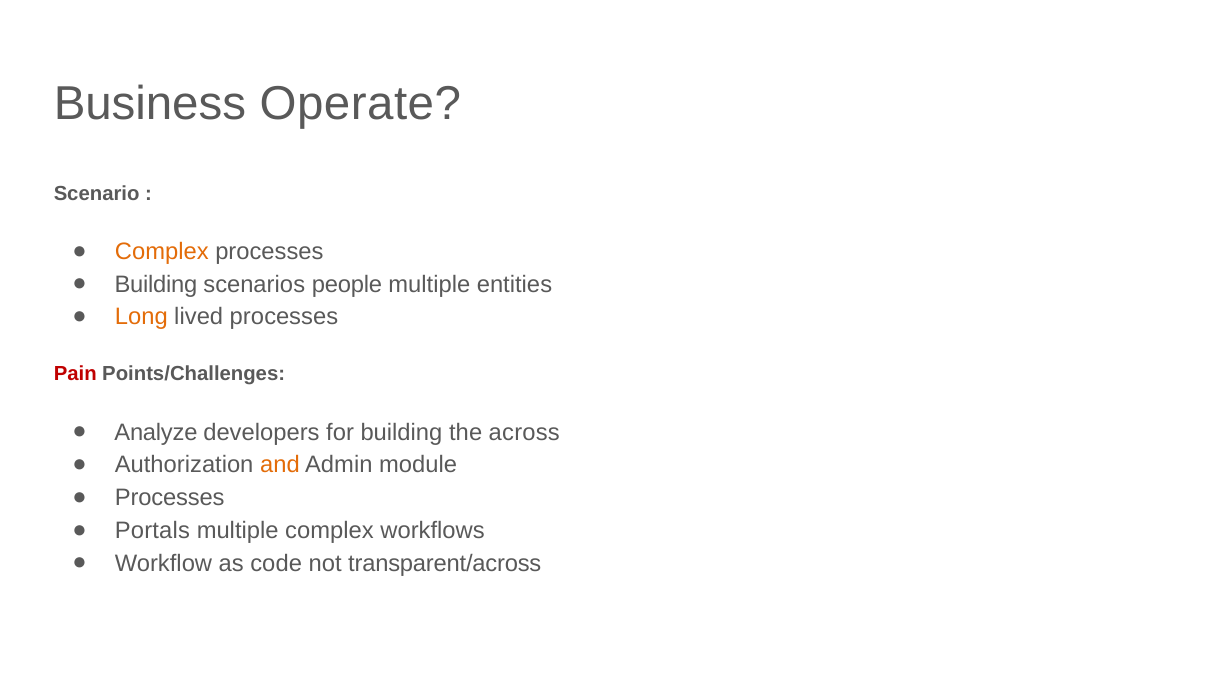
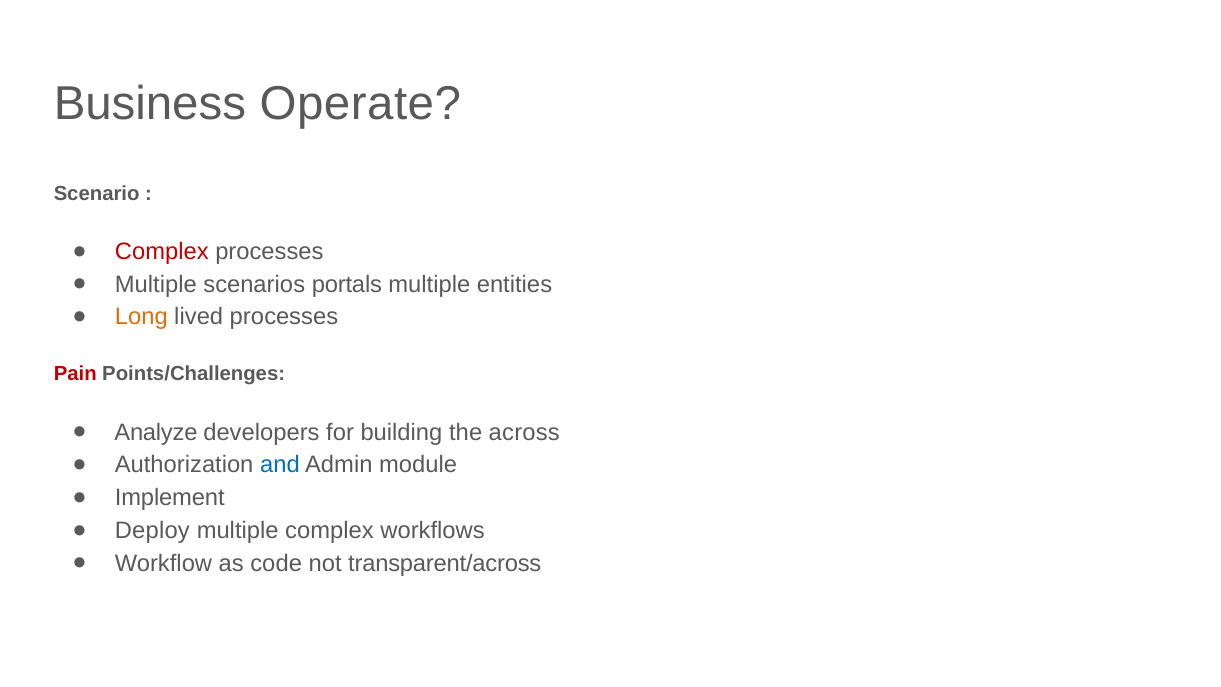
Complex colour: orange -> red (162, 252)
Building: Building -> Multiple (156, 284)
people: people -> portals (347, 284)
and colour: orange -> blue (280, 465)
Processes: Processes -> Implement (170, 498)
Portals: Portals -> Deploy (152, 530)
